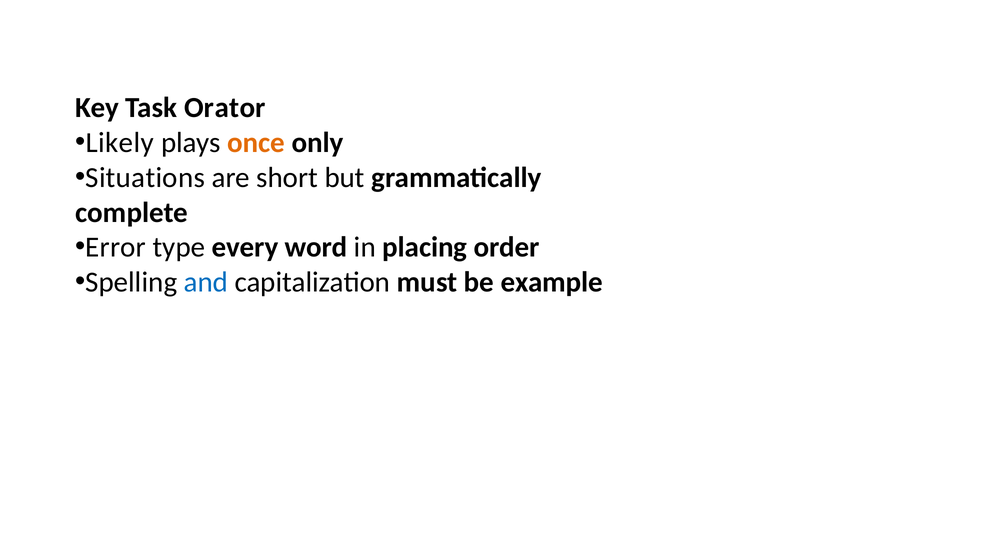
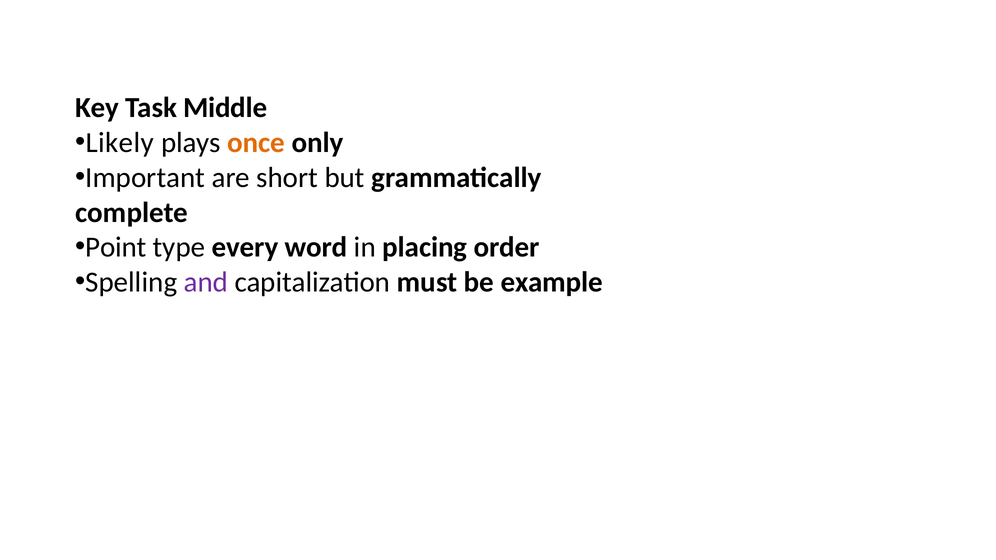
Orator: Orator -> Middle (225, 108)
Situations: Situations -> Important (145, 178)
Error: Error -> Point (116, 247)
and colour: blue -> purple (206, 282)
